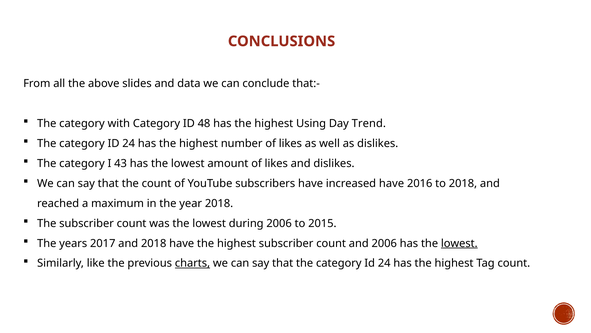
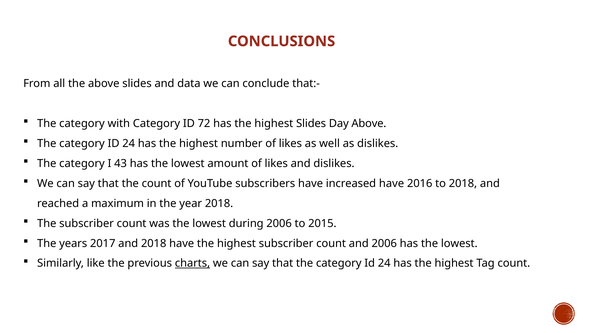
48: 48 -> 72 (204, 123)
highest Using: Using -> Slides (311, 123)
Day Trend: Trend -> Above (369, 123)
lowest underline: present -> none (459, 243)
